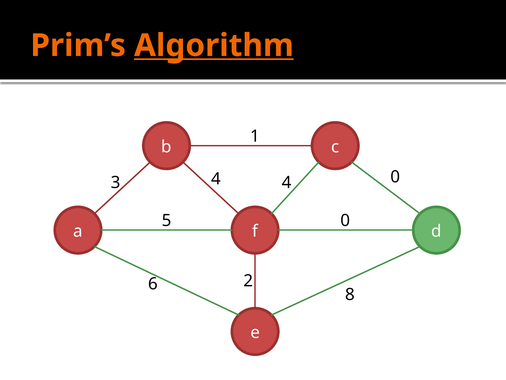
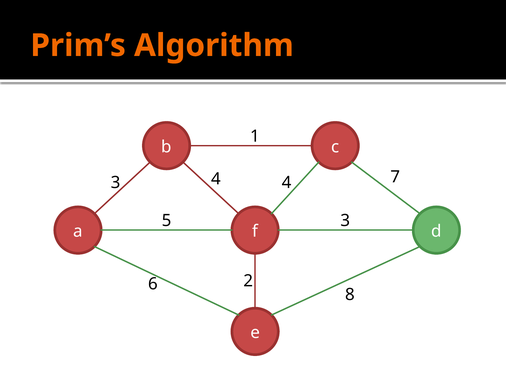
Algorithm underline: present -> none (214, 45)
4 0: 0 -> 7 (395, 177)
5 0: 0 -> 3 (345, 220)
